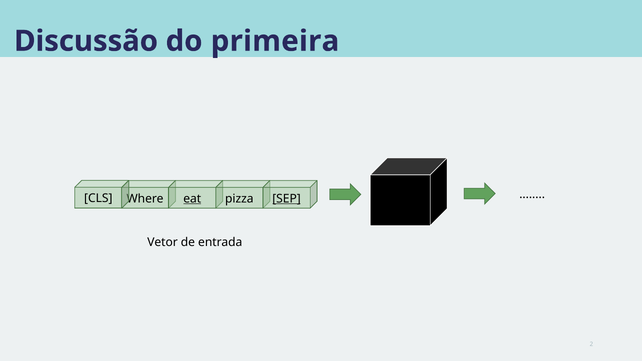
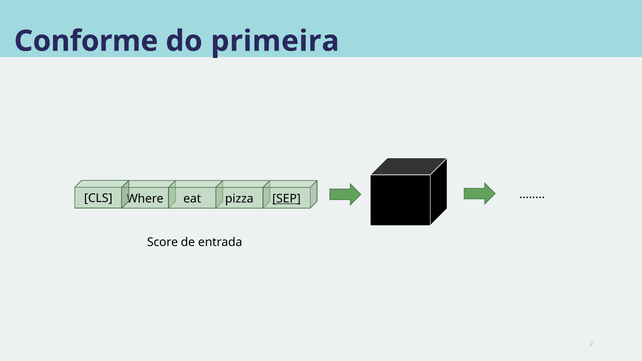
Discussão: Discussão -> Conforme (86, 41)
eat underline: present -> none (192, 199)
Vetor: Vetor -> Score (163, 242)
